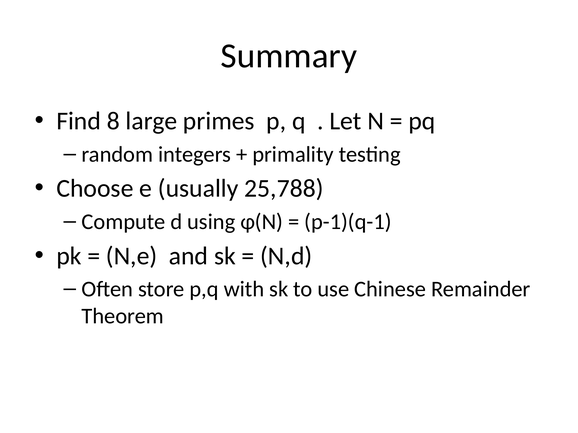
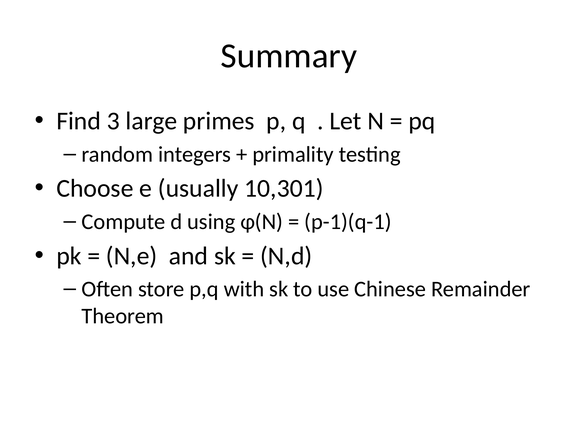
8: 8 -> 3 (113, 121)
25,788: 25,788 -> 10,301 (284, 189)
